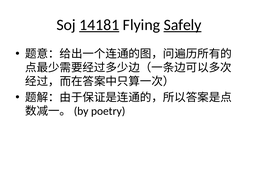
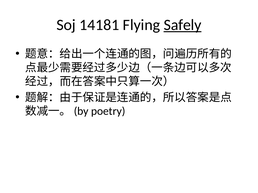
14181 underline: present -> none (99, 25)
